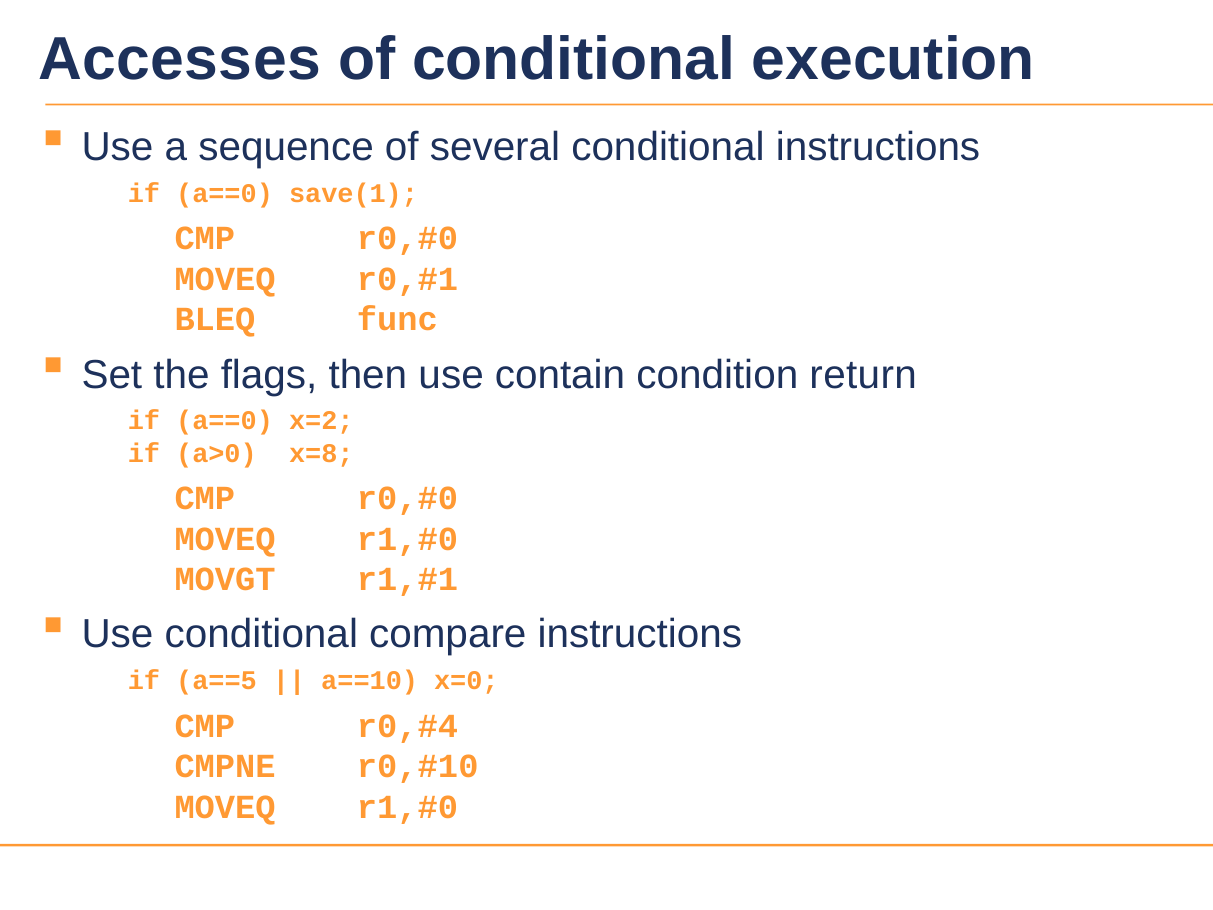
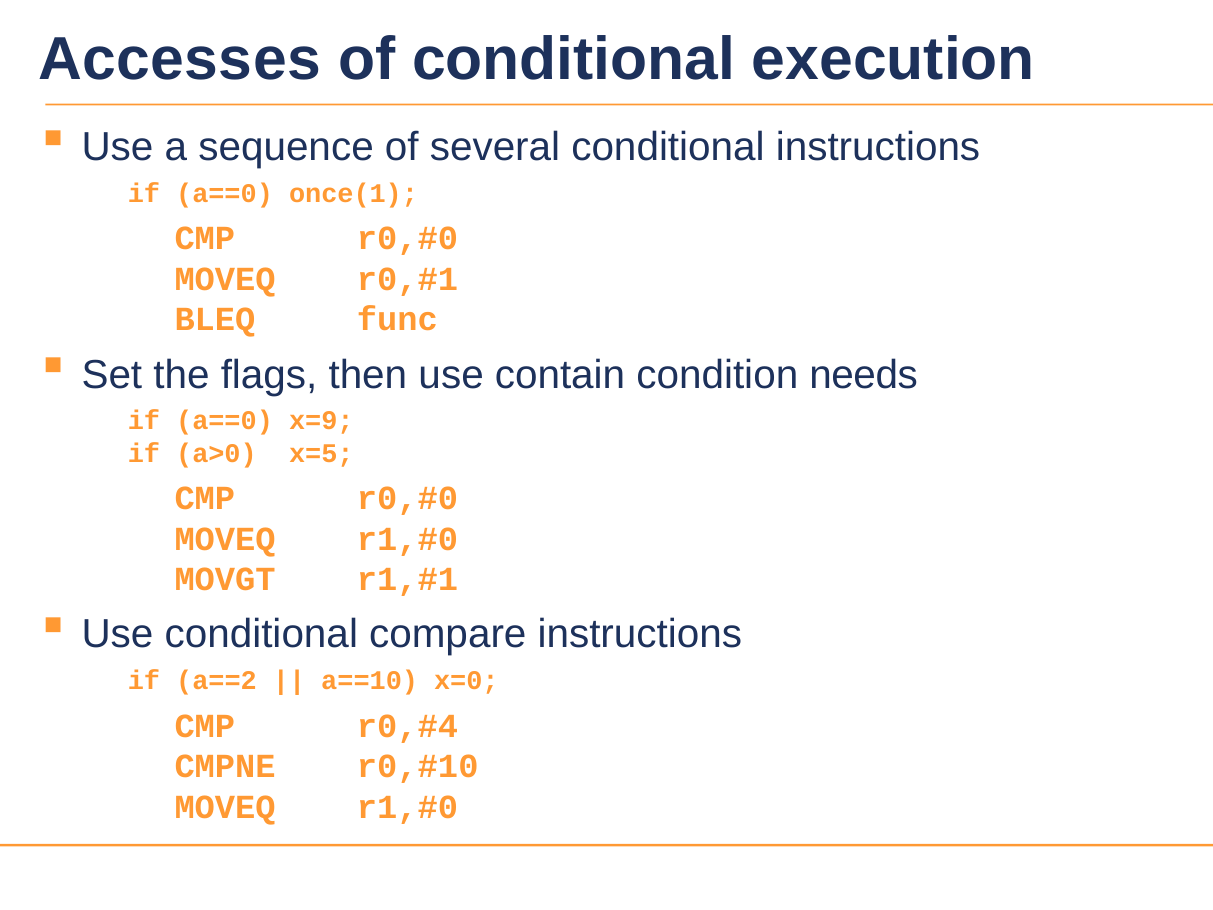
save(1: save(1 -> once(1 (354, 193)
return: return -> needs (864, 375)
x=2: x=2 -> x=9 (321, 421)
x=8: x=8 -> x=5 (321, 453)
a==5: a==5 -> a==2 (217, 681)
